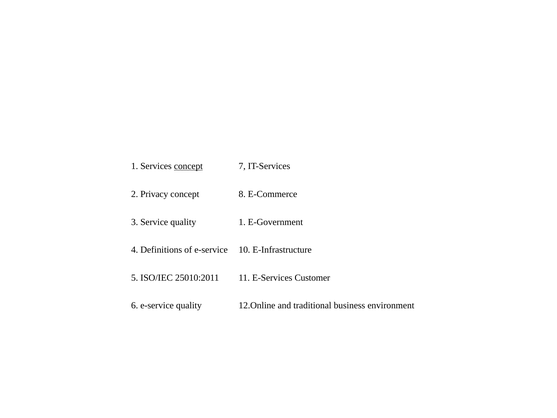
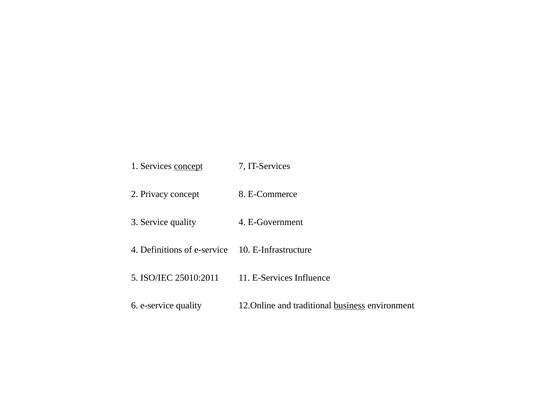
quality 1: 1 -> 4 (242, 222)
Customer: Customer -> Influence (312, 278)
business underline: none -> present (349, 305)
